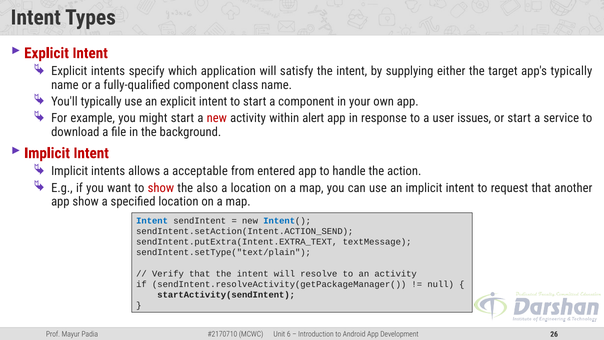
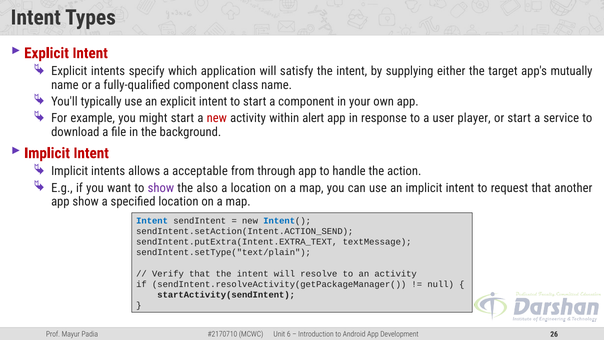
app's typically: typically -> mutually (571, 71)
issues: issues -> player (474, 118)
entered: entered -> through (276, 171)
show colour: red -> purple (161, 188)
